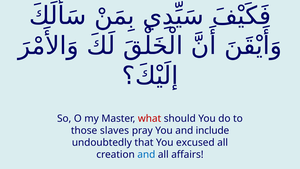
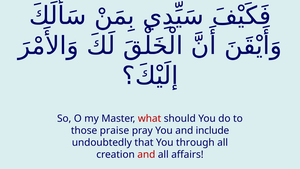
slaves: slaves -> praise (114, 130)
excused: excused -> through (195, 142)
and colour: blue -> red (146, 154)
